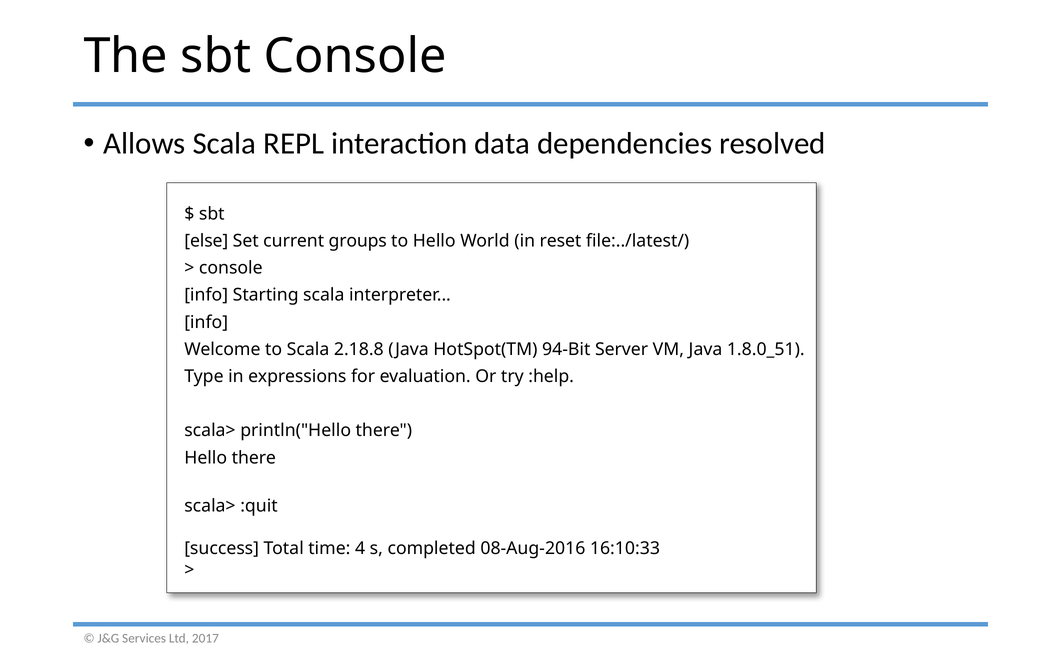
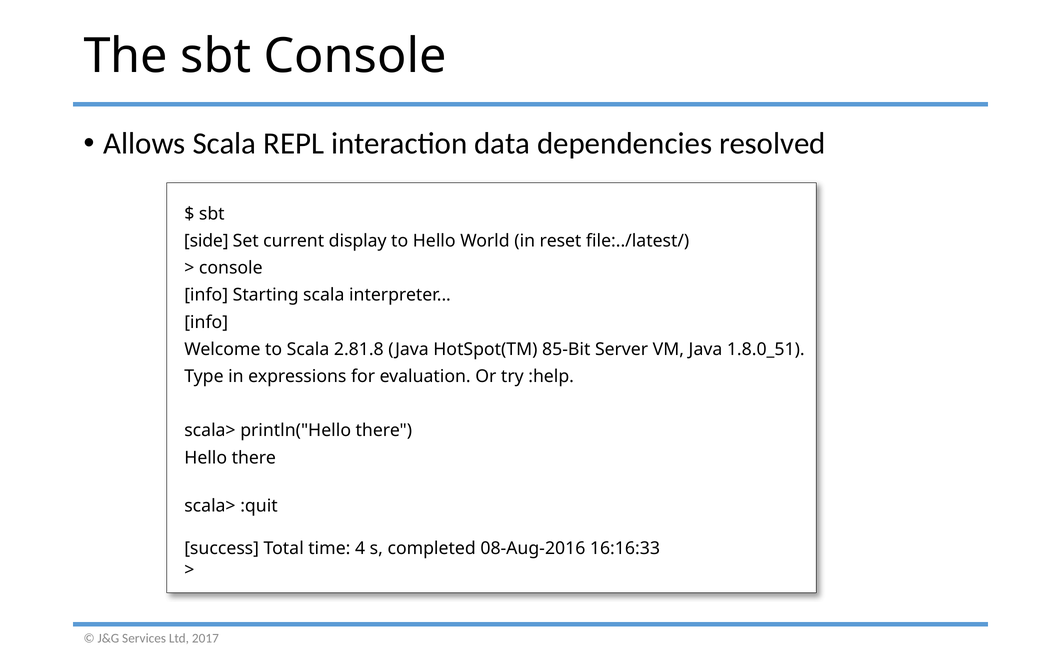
else: else -> side (206, 241)
groups: groups -> display (358, 241)
2.18.8: 2.18.8 -> 2.81.8 (359, 349)
94-Bit: 94-Bit -> 85-Bit (566, 349)
16:10:33: 16:10:33 -> 16:16:33 (625, 549)
